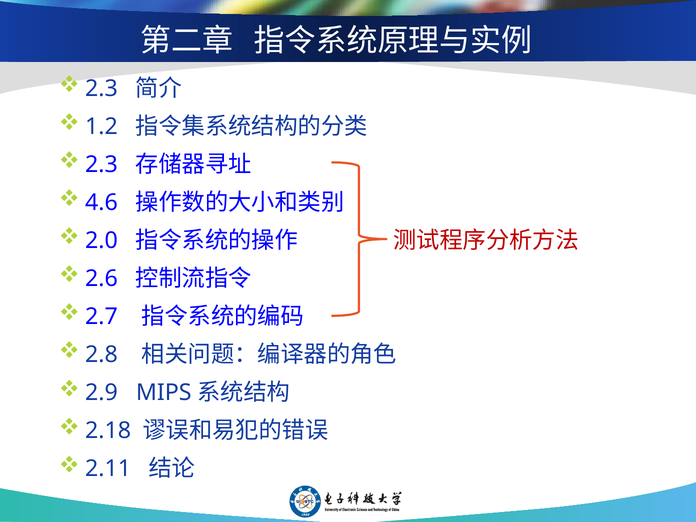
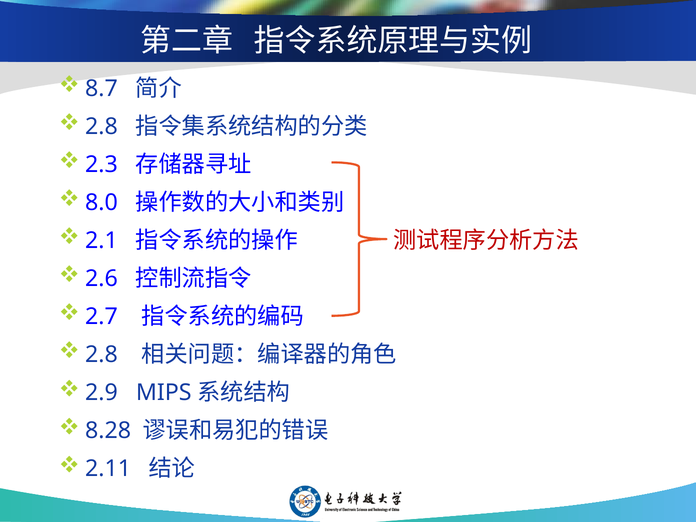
2.3: 2.3 -> 8.7 (101, 88)
1.2: 1.2 -> 2.8 (101, 126)
4.6: 4.6 -> 8.0 (101, 202)
2.0: 2.0 -> 2.1 (101, 240)
2.18: 2.18 -> 8.28 (108, 431)
